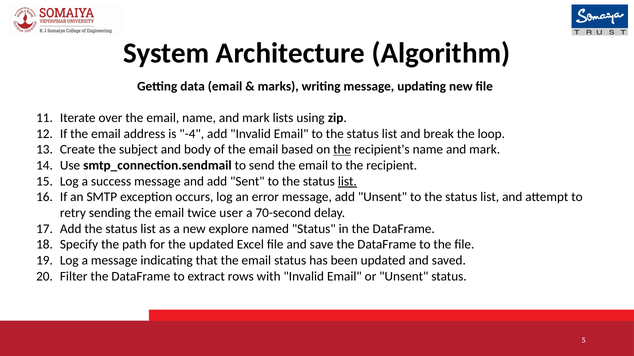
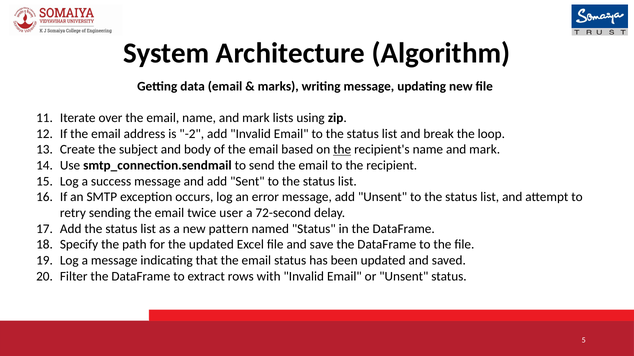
-4: -4 -> -2 (192, 134)
list underline: present -> none (347, 182)
70-second: 70-second -> 72-second (283, 213)
explore: explore -> pattern (229, 229)
